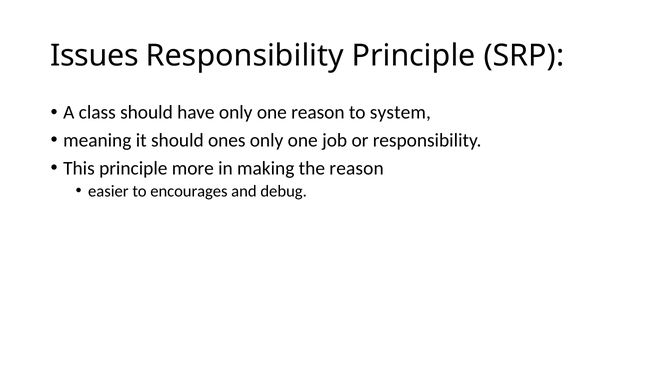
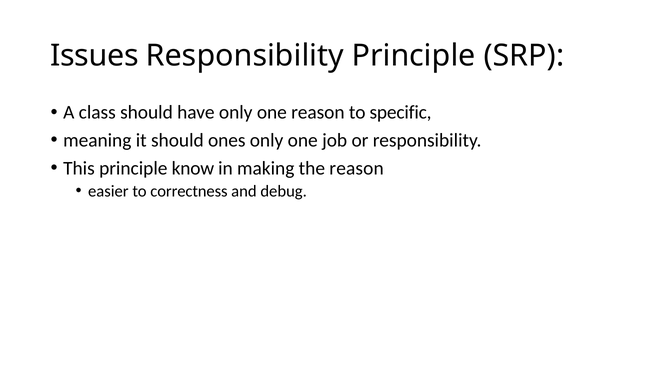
system: system -> specific (401, 112)
more: more -> know (193, 168)
encourages: encourages -> correctness (189, 191)
